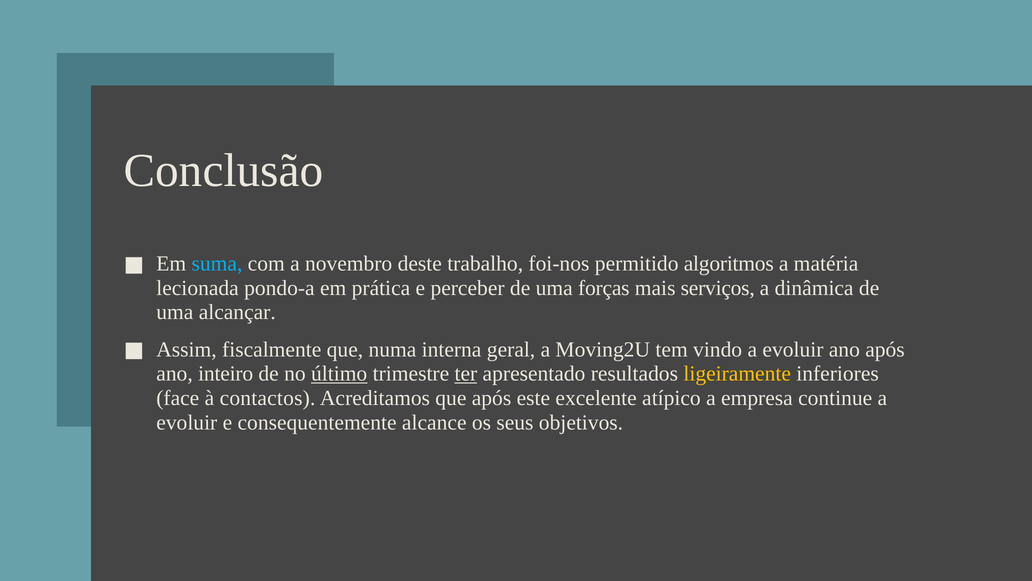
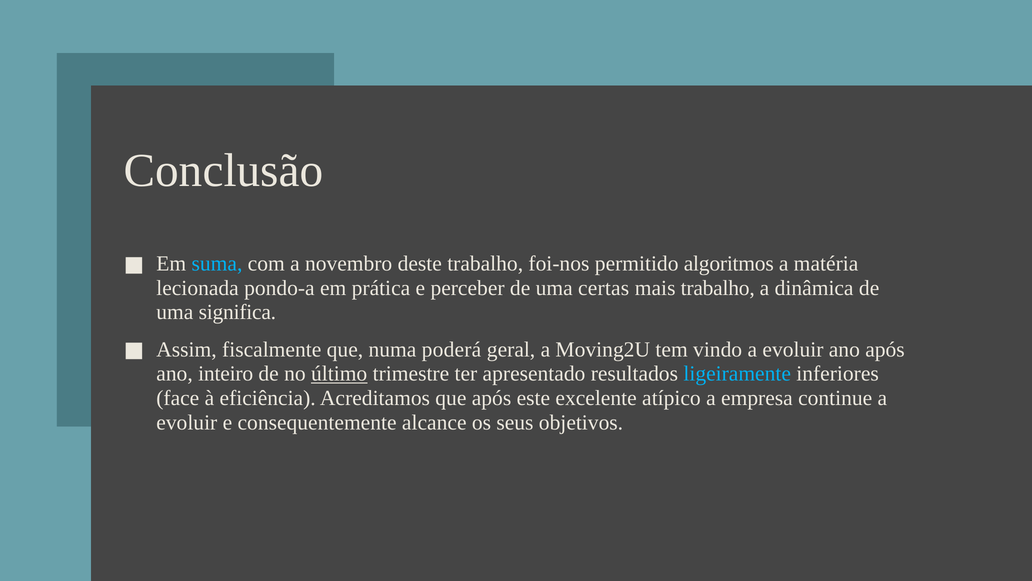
forças: forças -> certas (604, 288)
mais serviços: serviços -> trabalho (718, 288)
alcançar: alcançar -> significa (237, 312)
interna: interna -> poderá (451, 349)
ter underline: present -> none (466, 373)
ligeiramente colour: yellow -> light blue (737, 373)
contactos: contactos -> eficiência (268, 398)
